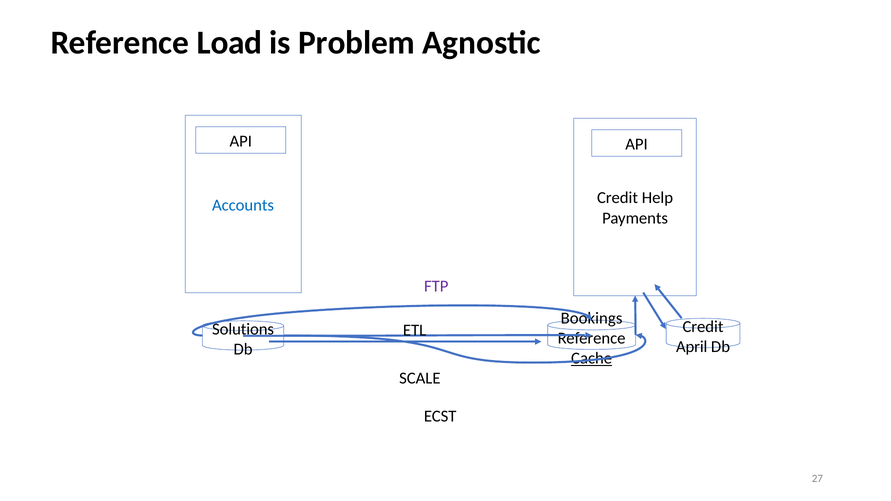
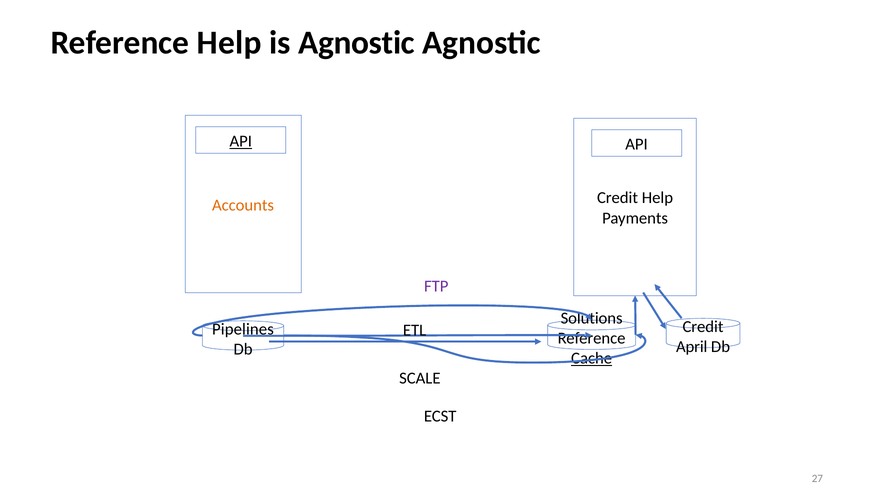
Reference Load: Load -> Help (229, 43)
is Problem: Problem -> Agnostic (357, 43)
API underline: none -> present (241, 141)
Accounts colour: blue -> orange (243, 205)
Bookings: Bookings -> Solutions (592, 318)
Solutions: Solutions -> Pipelines (243, 329)
